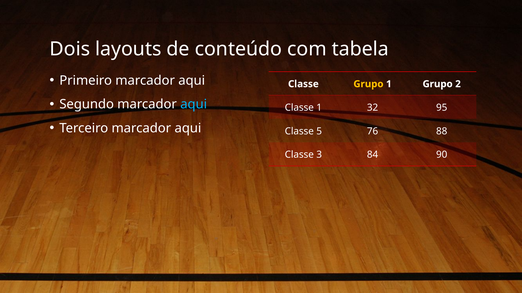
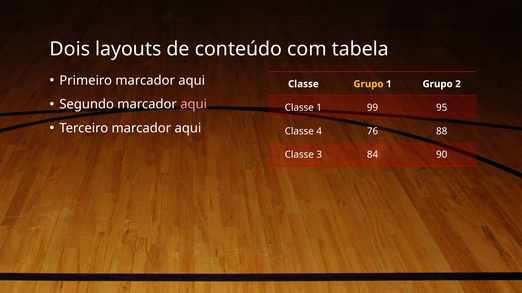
aqui colour: light blue -> pink (194, 105)
32: 32 -> 99 (373, 108)
5: 5 -> 4 (319, 131)
